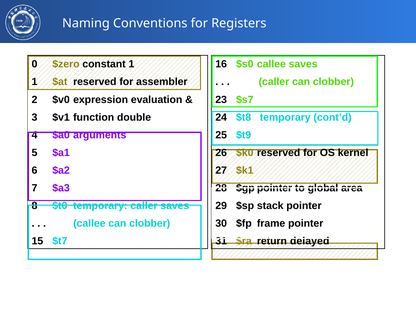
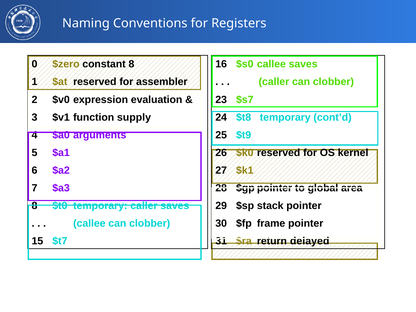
constant 1: 1 -> 8 (131, 64)
double: double -> supply (134, 117)
